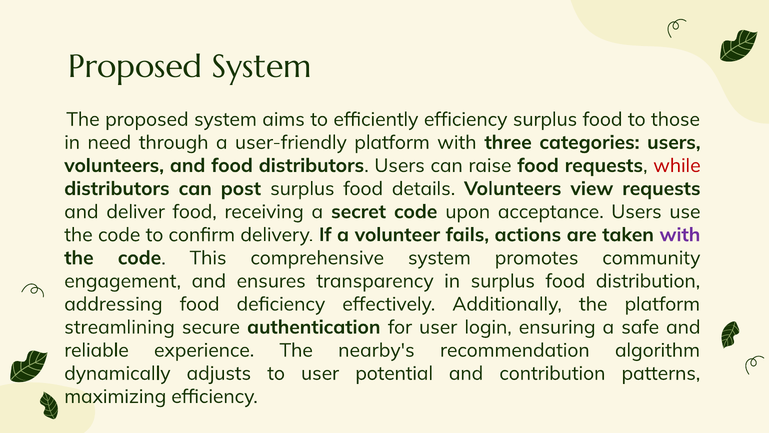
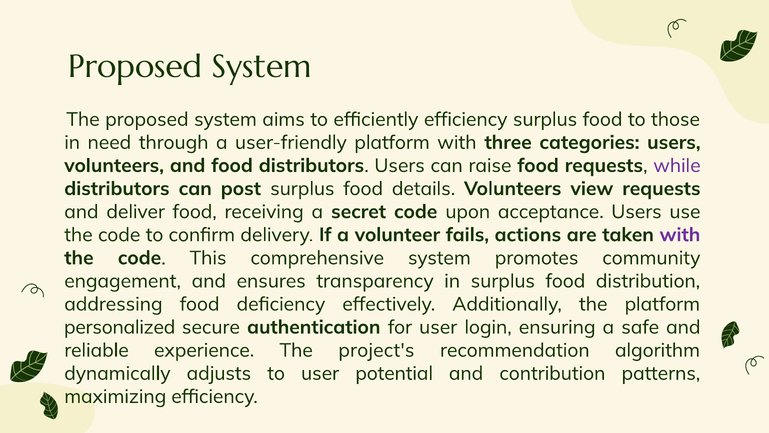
while colour: red -> purple (677, 165)
streamlining: streamlining -> personalized (120, 327)
nearby's: nearby's -> project's (376, 350)
